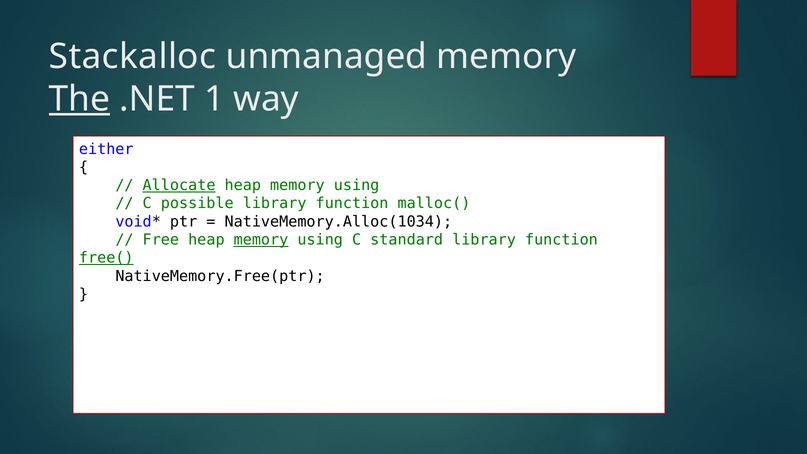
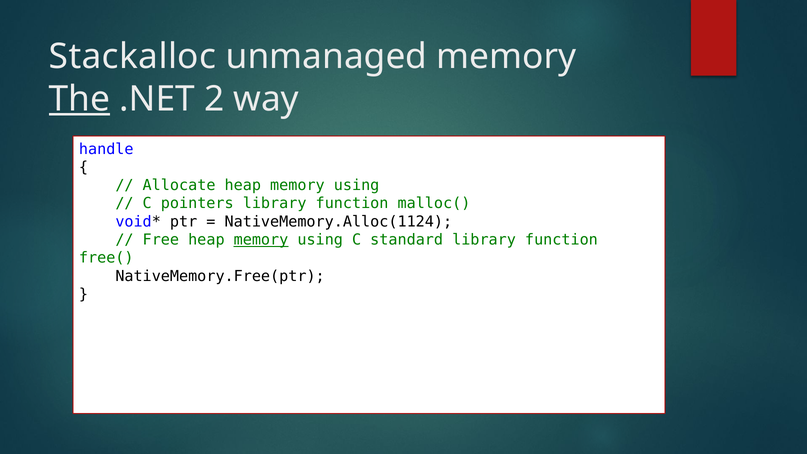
1: 1 -> 2 (214, 99)
either: either -> handle (106, 149)
Allocate underline: present -> none (179, 185)
possible: possible -> pointers (197, 203)
NativeMemory.Alloc(1034: NativeMemory.Alloc(1034 -> NativeMemory.Alloc(1124 (338, 222)
free( underline: present -> none (106, 258)
